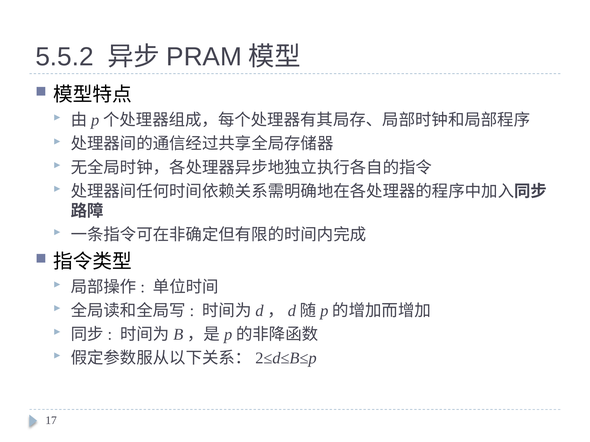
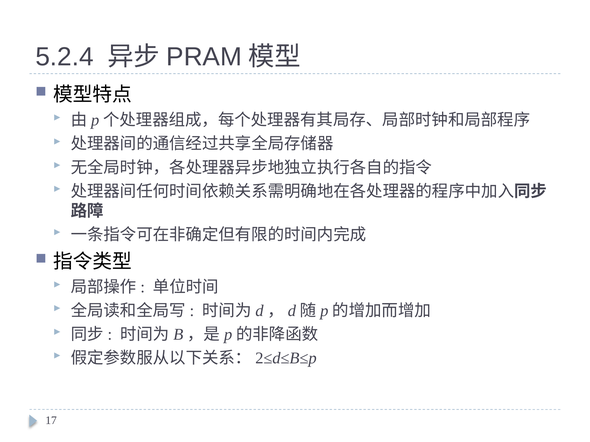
5.5.2: 5.5.2 -> 5.2.4 (65, 57)
